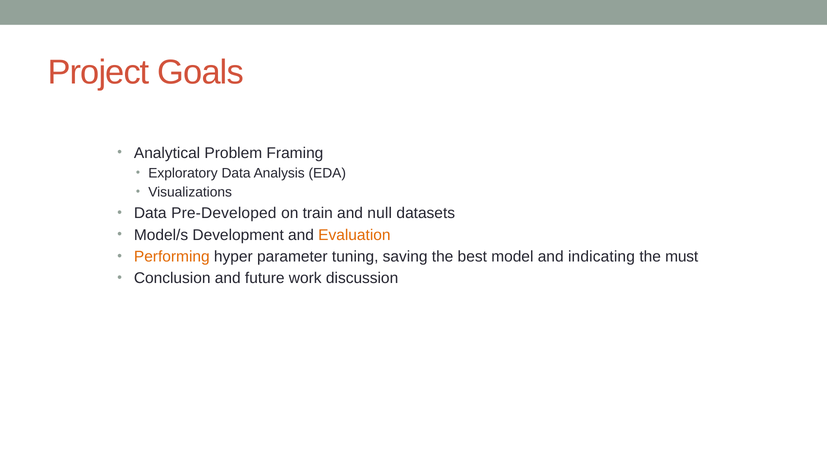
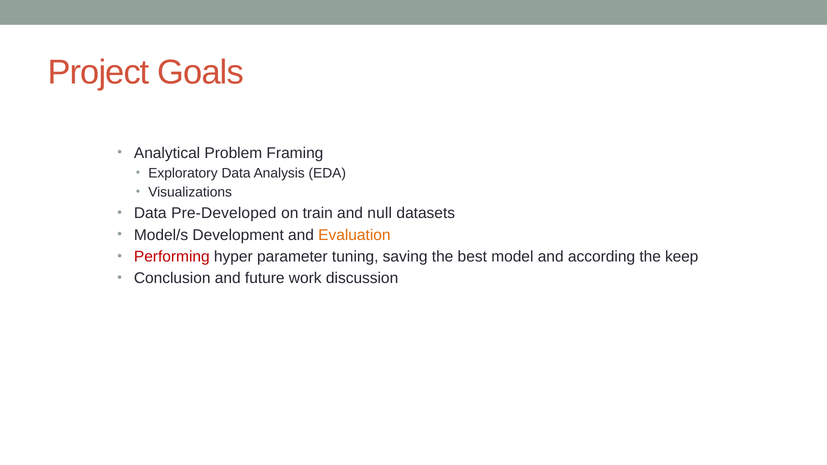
Performing colour: orange -> red (172, 257)
indicating: indicating -> according (602, 257)
must: must -> keep (682, 257)
